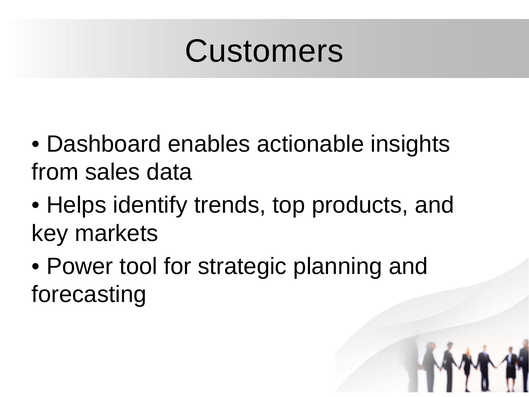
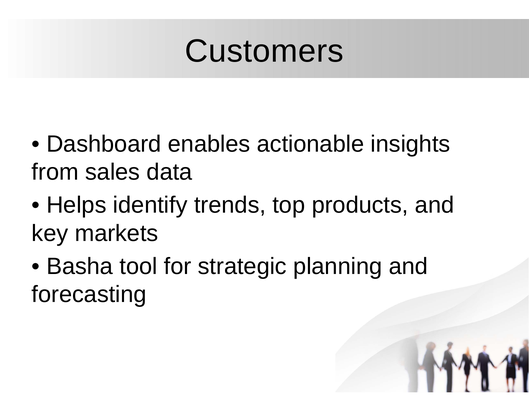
Power: Power -> Basha (80, 266)
